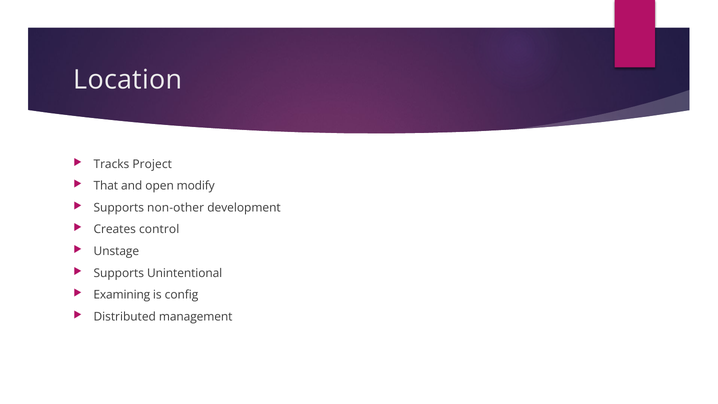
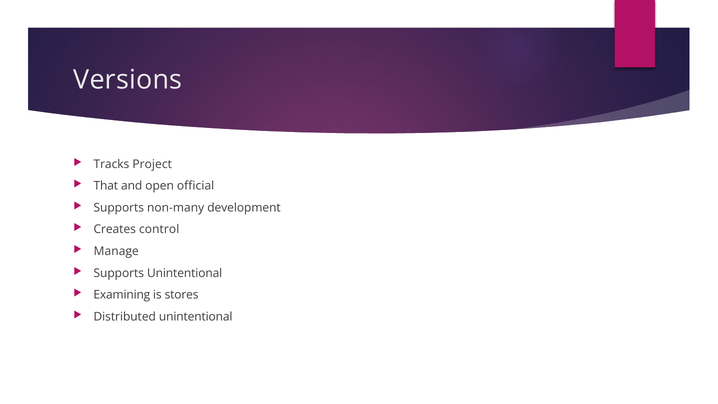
Location: Location -> Versions (128, 80)
modify: modify -> official (196, 186)
non-other: non-other -> non-many (176, 208)
Unstage: Unstage -> Manage (116, 251)
config: config -> stores (182, 295)
Distributed management: management -> unintentional (196, 317)
